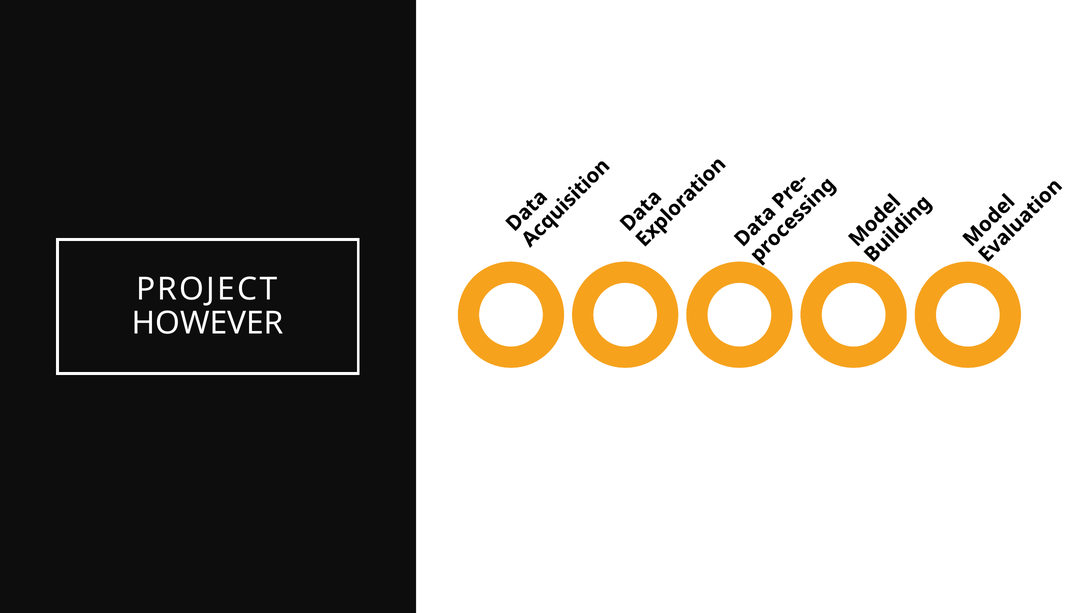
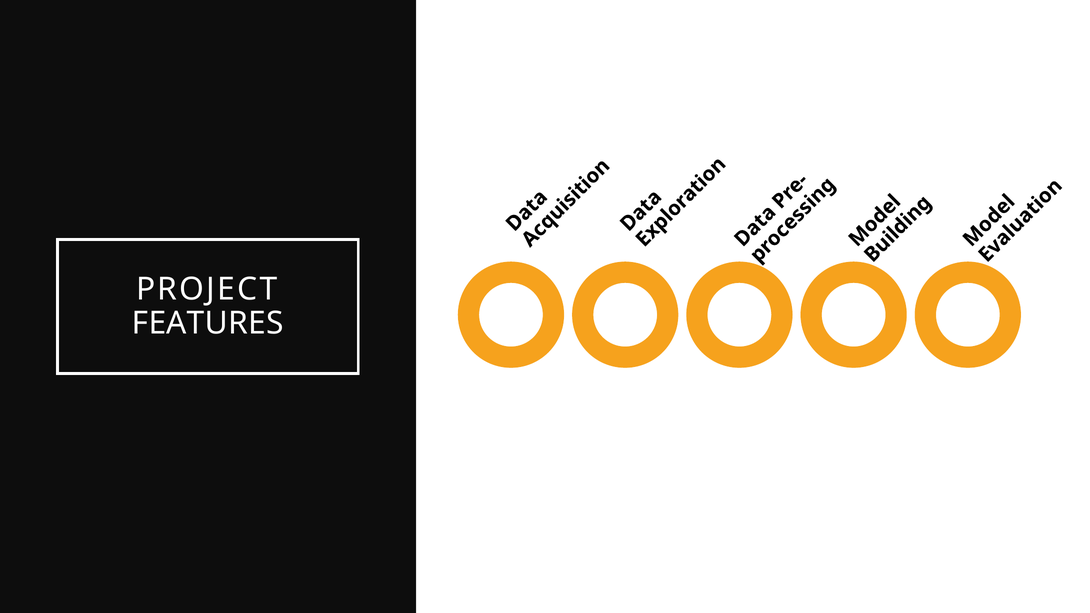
HOWEVER: HOWEVER -> FEATURES (208, 323)
